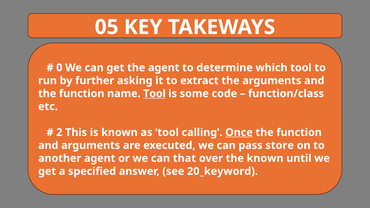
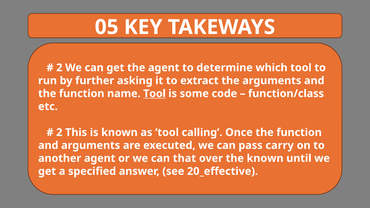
0: 0 -> 2 (59, 68)
Once underline: present -> none (239, 132)
store: store -> carry (280, 145)
20_keyword: 20_keyword -> 20_effective (223, 171)
